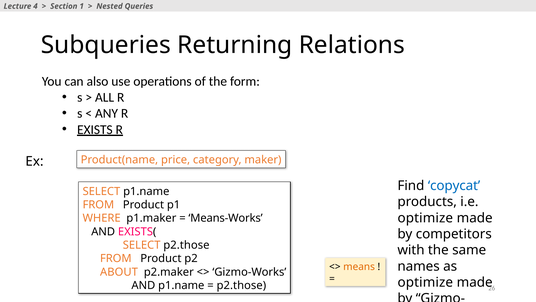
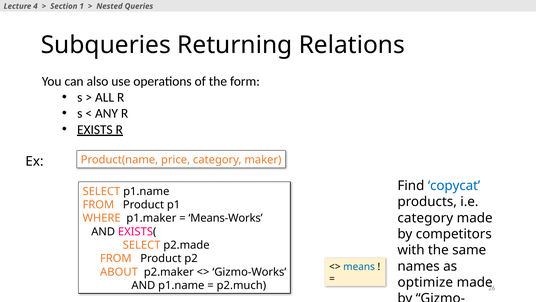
optimize: optimize -> category (425, 218)
SELECT p2.those: p2.those -> p2.made (186, 245)
means colour: orange -> blue (359, 266)
p2.those: p2.those -> p2.much (241, 285)
